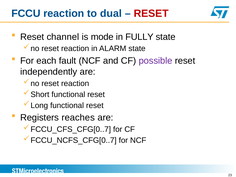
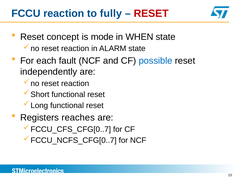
dual: dual -> fully (111, 14)
channel: channel -> concept (63, 37)
FULLY: FULLY -> WHEN (139, 37)
possible colour: purple -> blue (156, 61)
